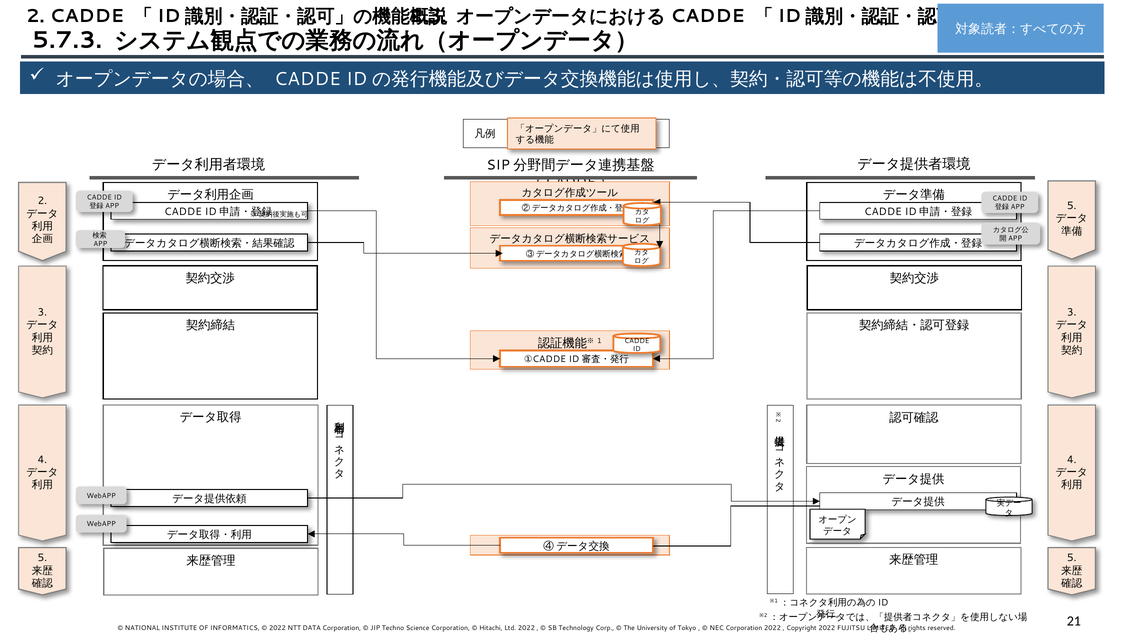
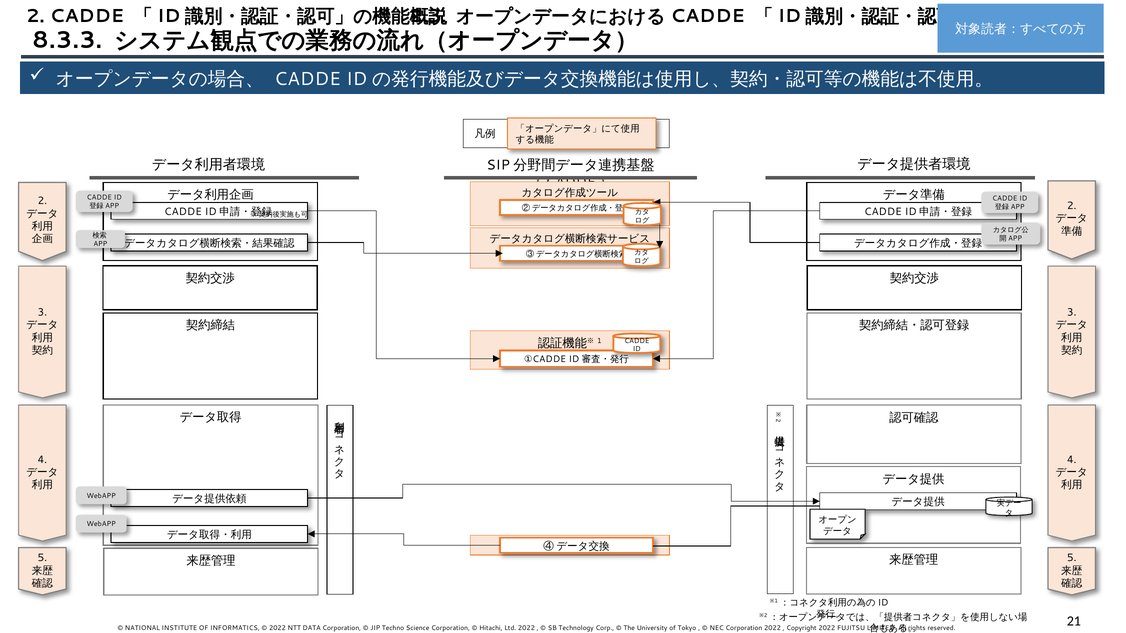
5.7.3: 5.7.3 -> 8.3.3 (67, 40)
5: 5 -> 2 (1072, 206)
